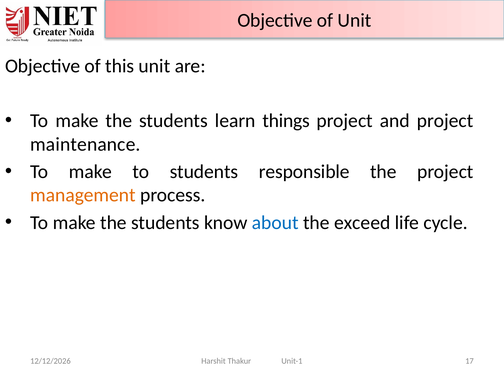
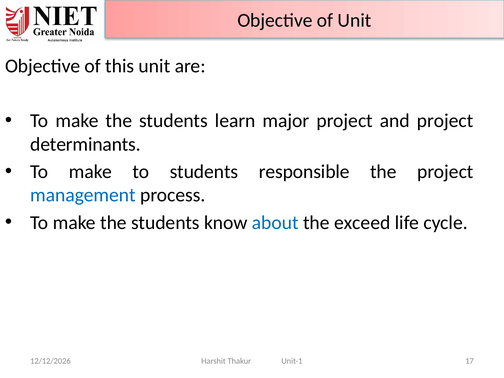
things: things -> major (286, 121)
maintenance: maintenance -> determinants (86, 144)
management colour: orange -> blue (83, 195)
